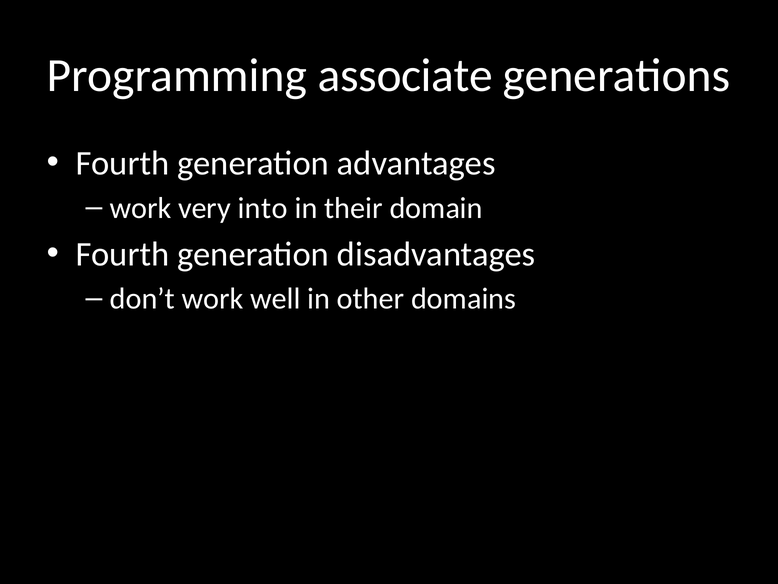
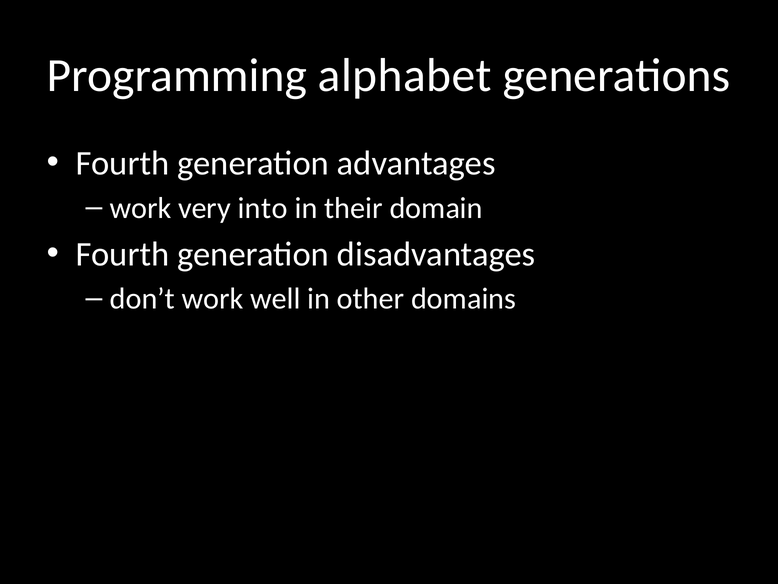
associate: associate -> alphabet (405, 75)
